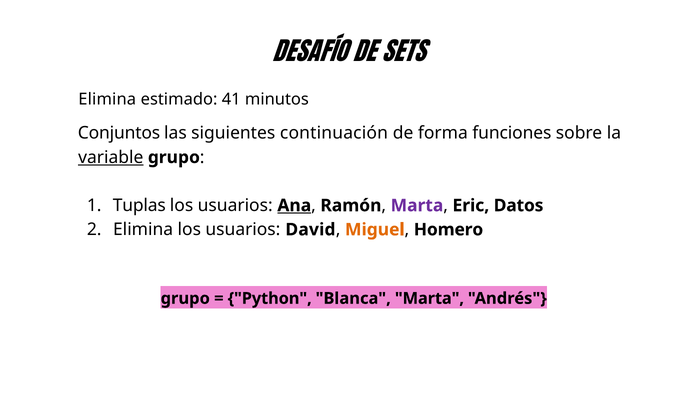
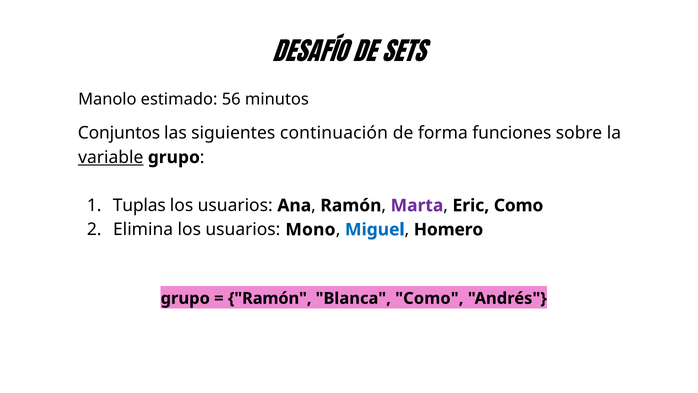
Elimina: Elimina -> Manolo (107, 99)
41: 41 -> 56 (231, 99)
Ana underline: present -> none (294, 205)
Eric Datos: Datos -> Como (519, 205)
David: David -> Mono (310, 229)
Miguel colour: orange -> blue (375, 229)
Python: Python -> Ramón (270, 298)
Blanca Marta: Marta -> Como (429, 298)
